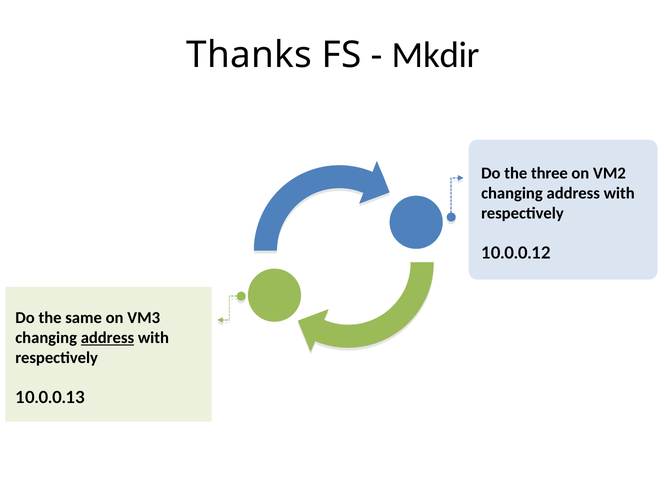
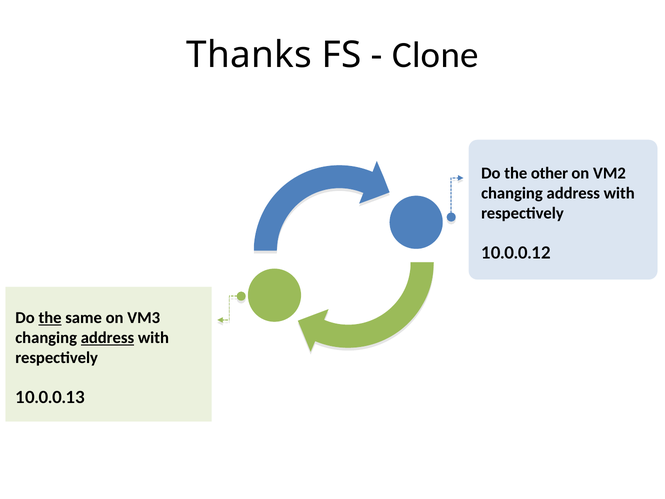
Mkdir: Mkdir -> Clone (435, 55)
three: three -> other (549, 173)
the underline: none -> present (50, 318)
